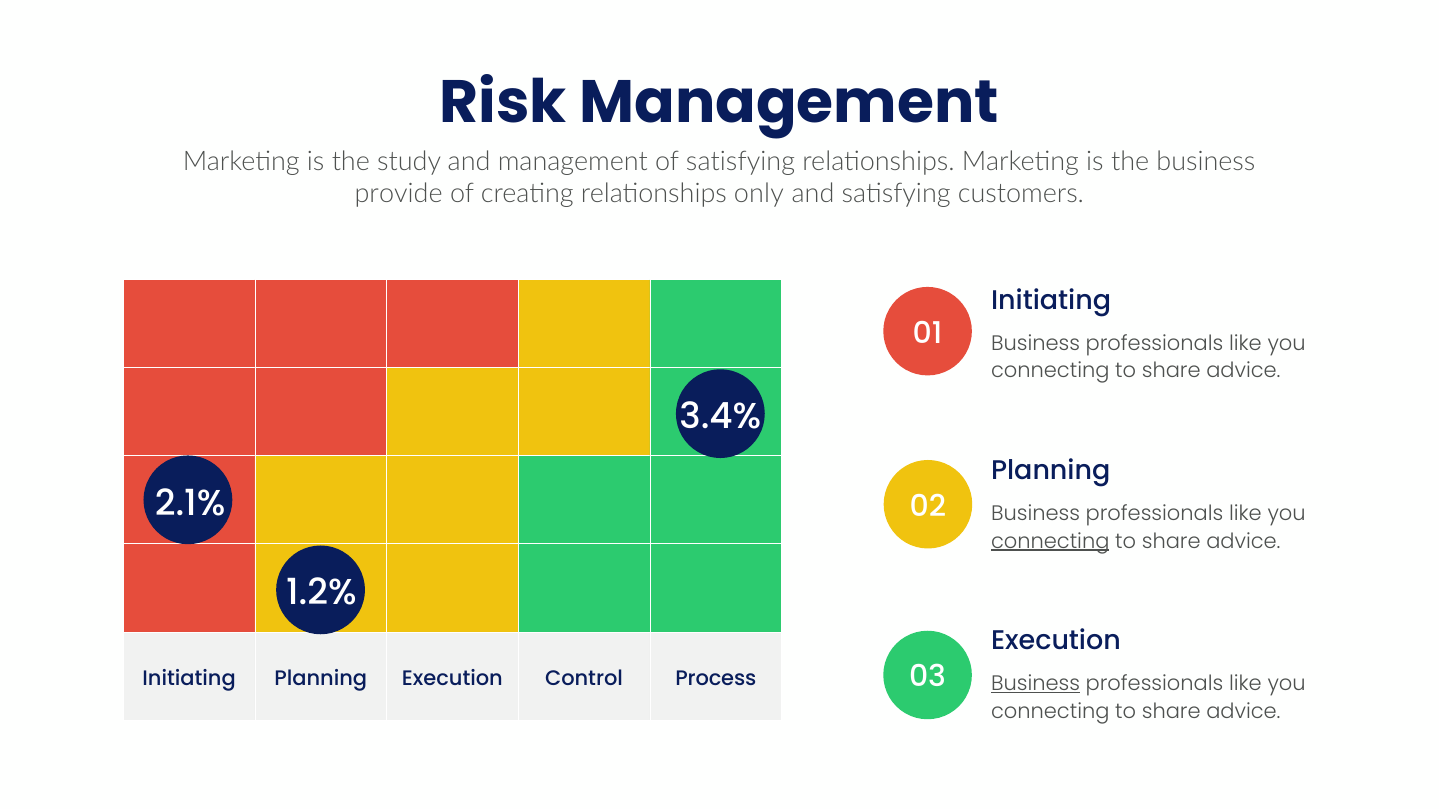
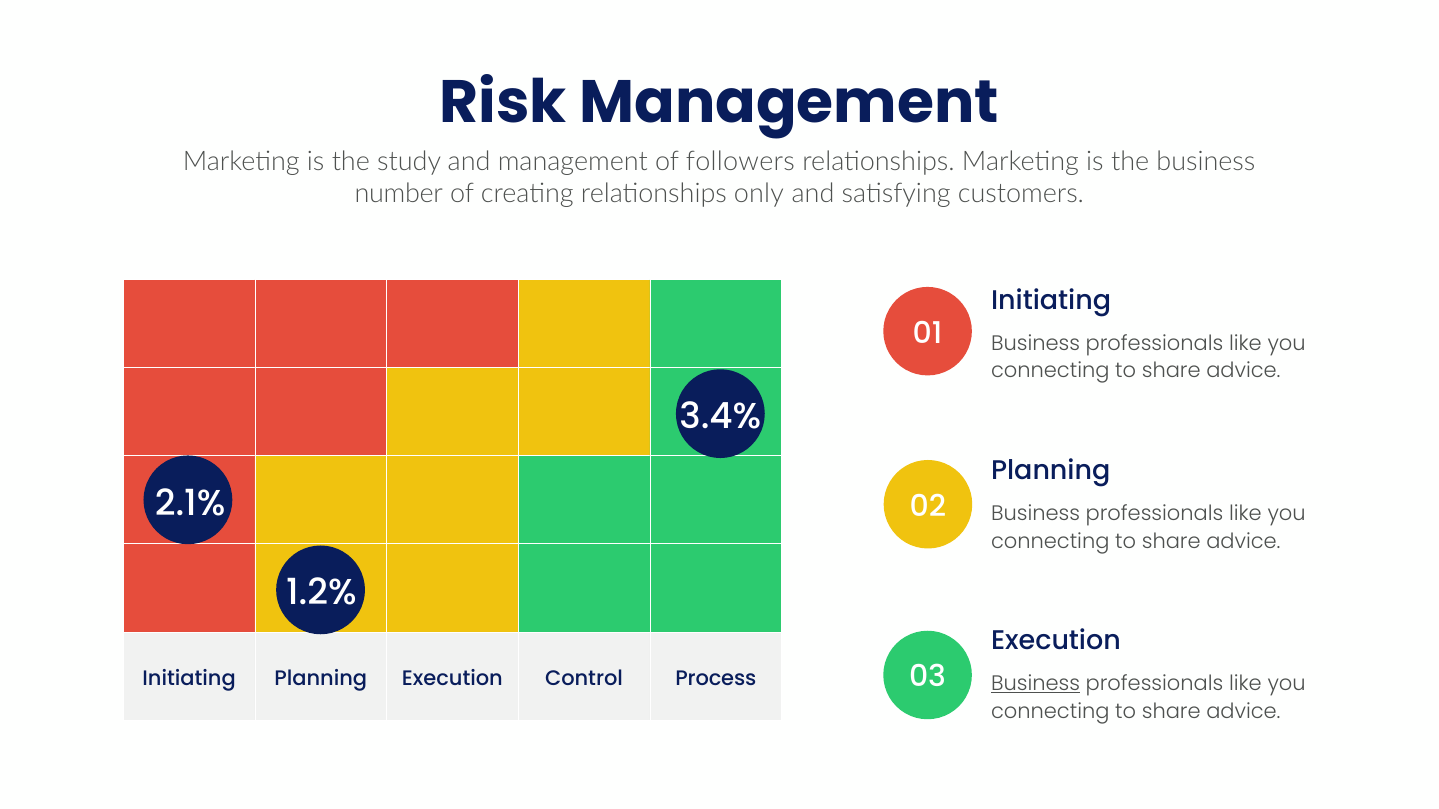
of satisfying: satisfying -> followers (740, 161)
provide: provide -> number (399, 194)
connecting underline: present -> none (1050, 542)
